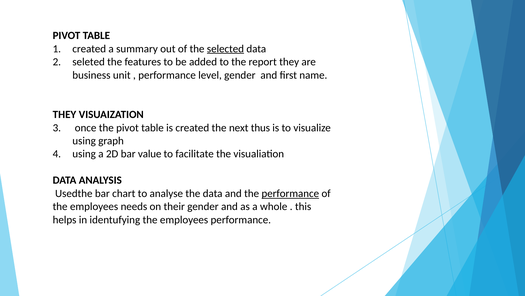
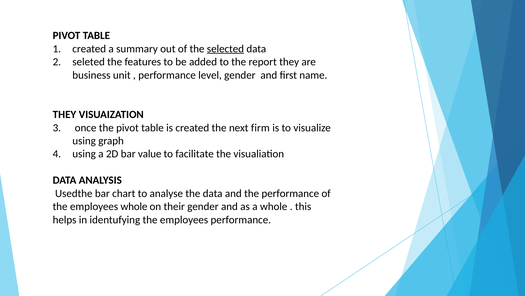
thus: thus -> firm (260, 127)
performance underline: present -> none (290, 193)
employees needs: needs -> whole (134, 206)
